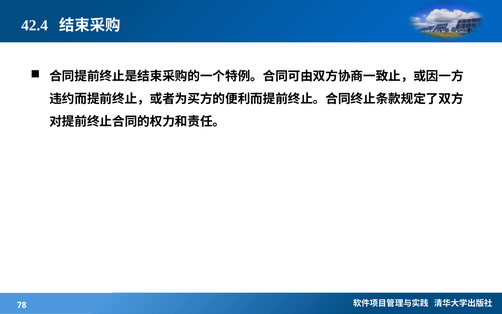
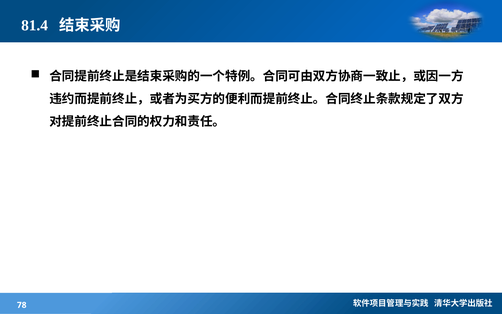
42.4: 42.4 -> 81.4 (35, 26)
